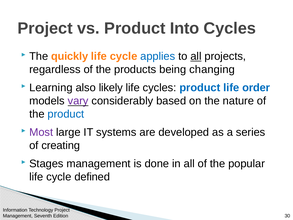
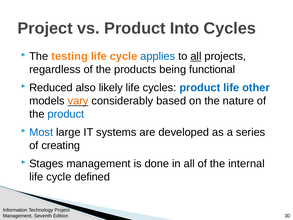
quickly: quickly -> testing (70, 56)
changing: changing -> functional (212, 69)
Learning: Learning -> Reduced (51, 88)
order: order -> other (256, 88)
vary colour: purple -> orange (78, 101)
Most colour: purple -> blue (41, 132)
popular: popular -> internal (247, 164)
